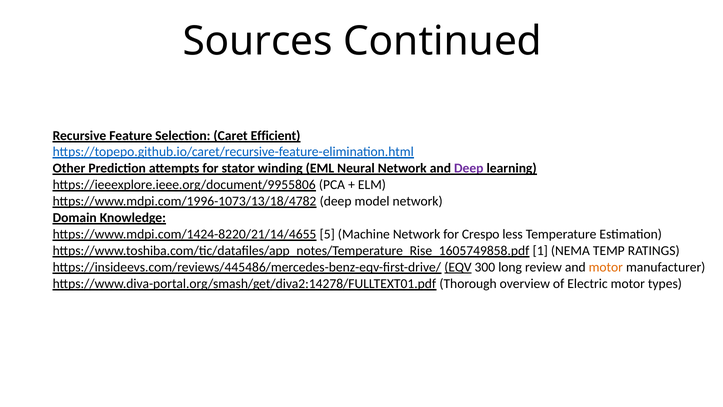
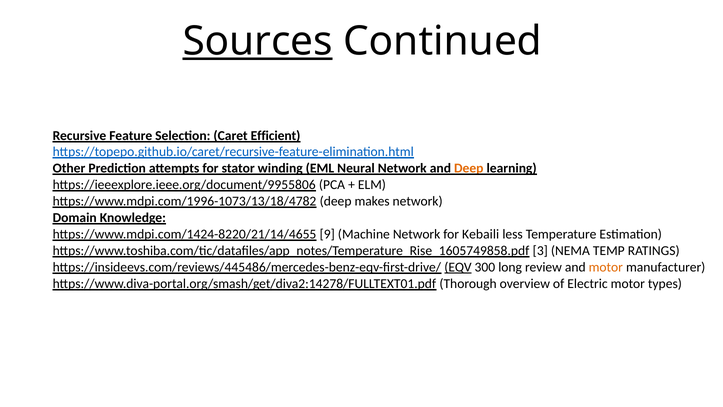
Sources underline: none -> present (258, 41)
Deep colour: purple -> orange (469, 168)
model: model -> makes (372, 201)
5: 5 -> 9 (327, 234)
Crespo: Crespo -> Kebaili (481, 234)
1: 1 -> 3 (540, 251)
